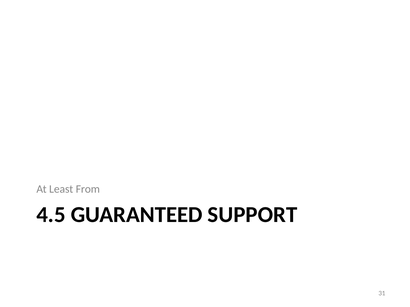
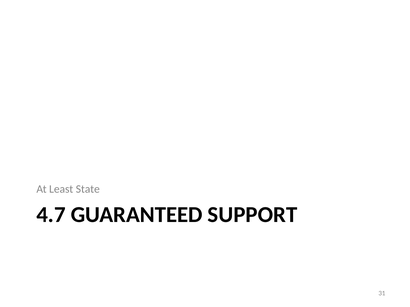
From: From -> State (88, 189)
4.5: 4.5 -> 4.7 (51, 215)
